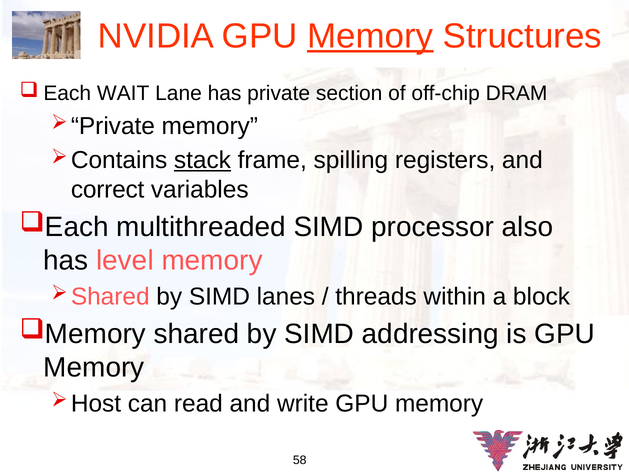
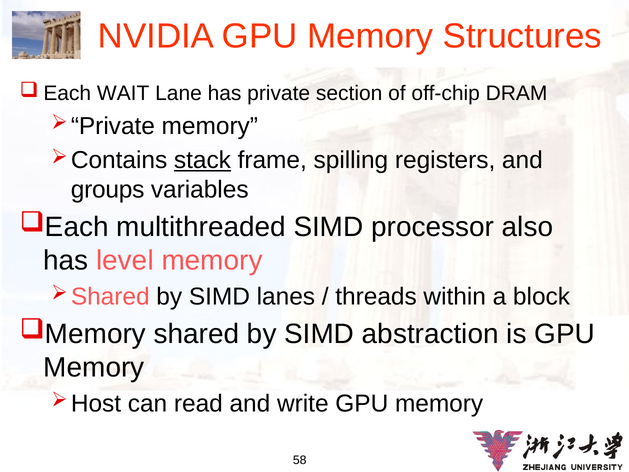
Memory underline: present -> none (370, 36)
correct: correct -> groups (108, 190)
addressing: addressing -> abstraction (430, 334)
